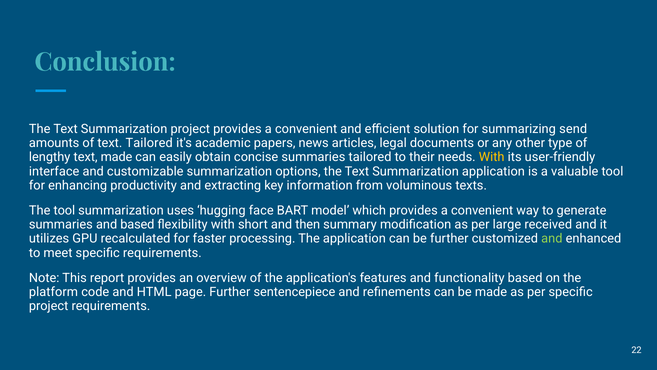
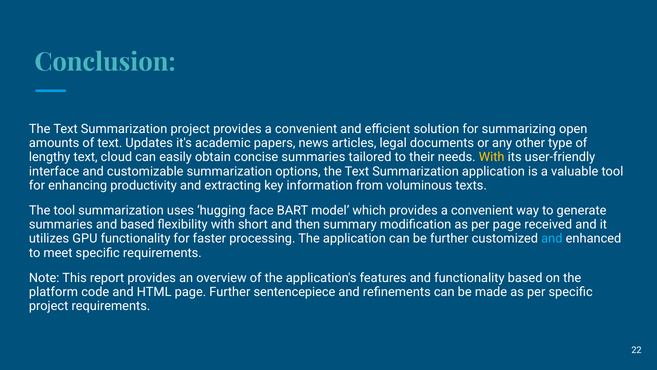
send: send -> open (573, 129)
text Tailored: Tailored -> Updates (149, 143)
text made: made -> cloud (116, 157)
per large: large -> page (507, 224)
GPU recalculated: recalculated -> functionality (136, 238)
and colour: light green -> light blue (552, 238)
